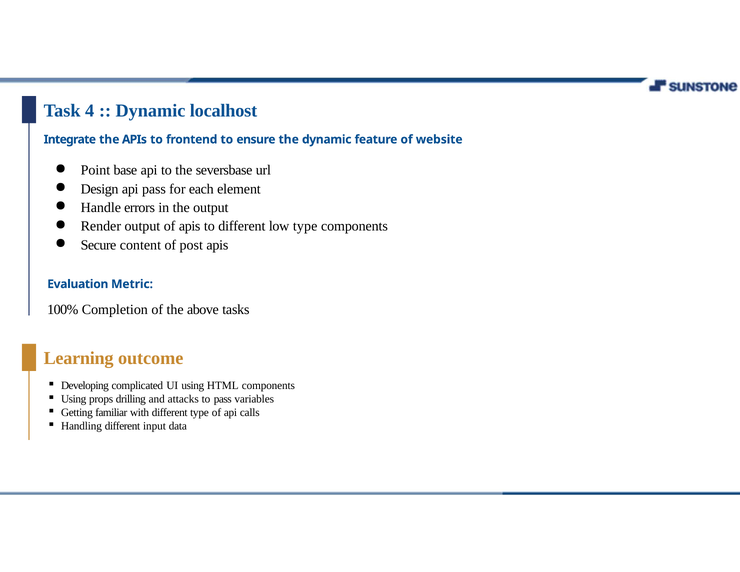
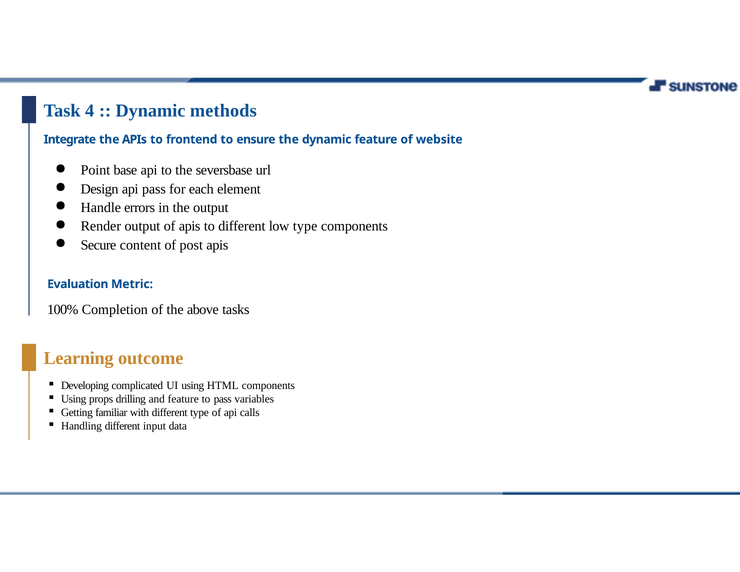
localhost: localhost -> methods (223, 111)
and attacks: attacks -> feature (183, 399)
